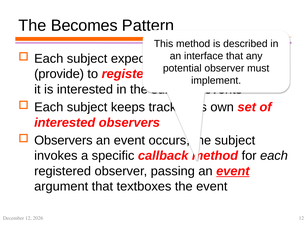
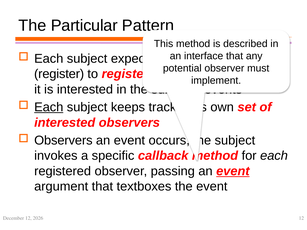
Becomes: Becomes -> Particular (84, 26)
provide: provide -> register (59, 74)
Each underline: none -> present (49, 107)
